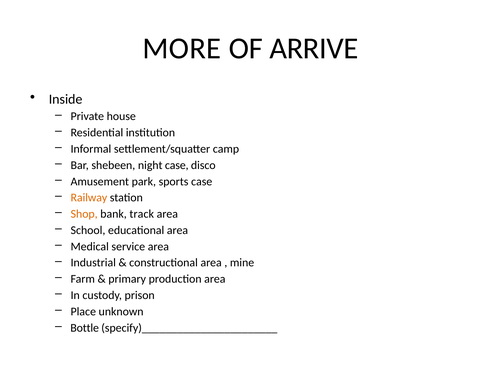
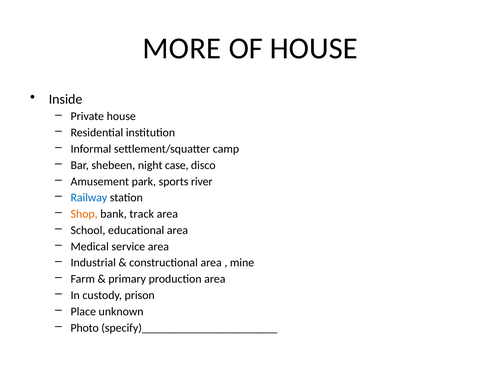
OF ARRIVE: ARRIVE -> HOUSE (314, 48)
sports case: case -> river (202, 181)
Railway colour: orange -> blue (89, 198)
Bottle: Bottle -> Photo (85, 328)
